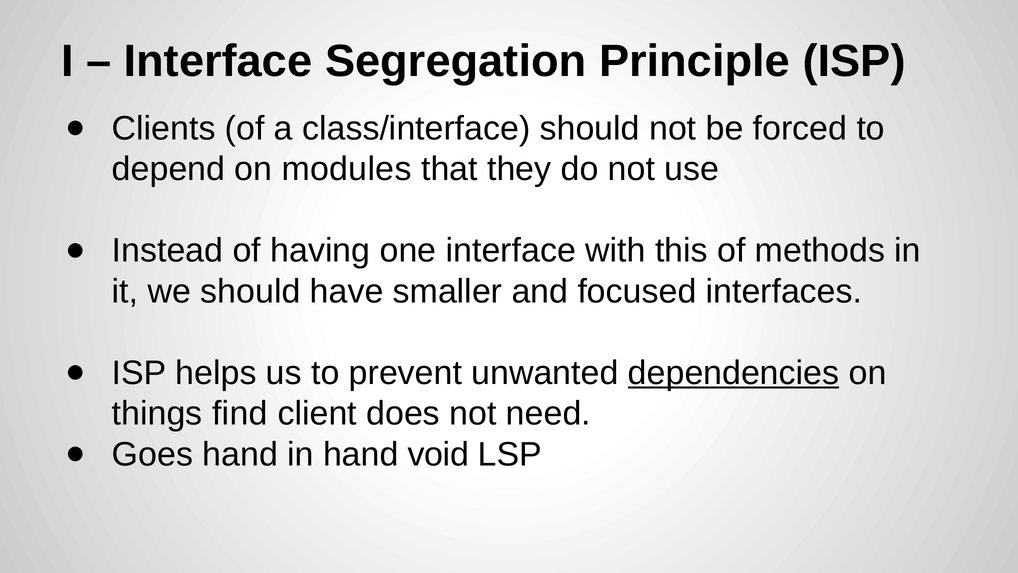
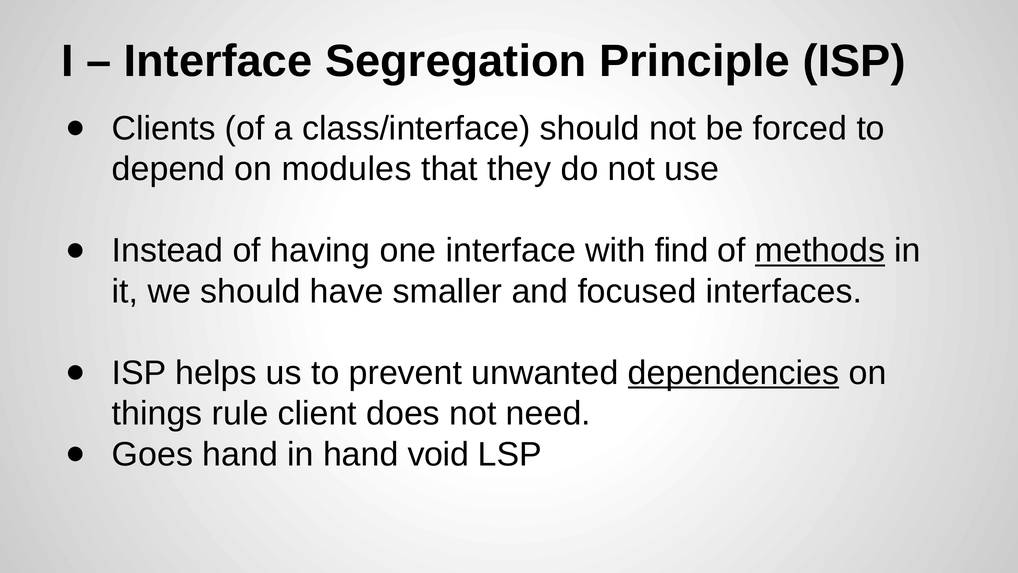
this: this -> find (682, 251)
methods underline: none -> present (820, 251)
find: find -> rule (240, 413)
